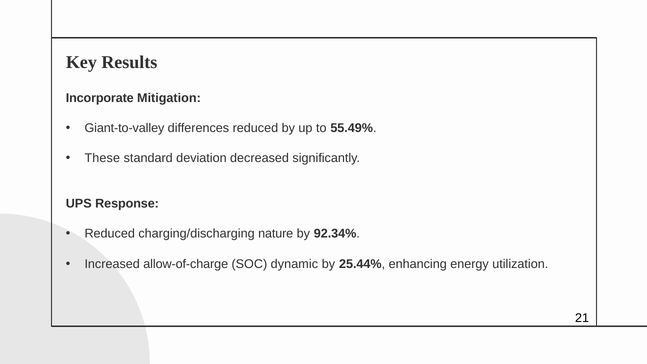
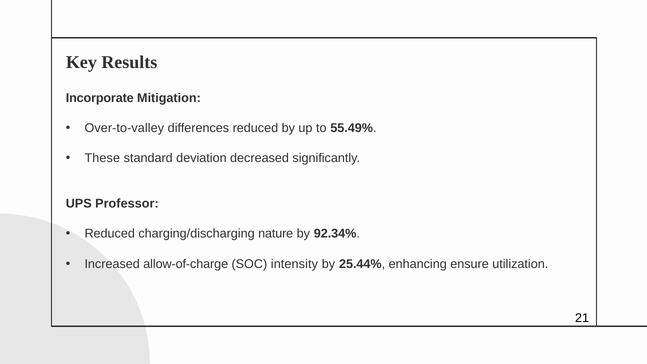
Giant-to-valley: Giant-to-valley -> Over-to-valley (124, 128)
Response: Response -> Professor (127, 204)
dynamic: dynamic -> intensity (294, 264)
energy: energy -> ensure (470, 264)
